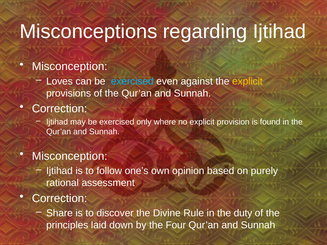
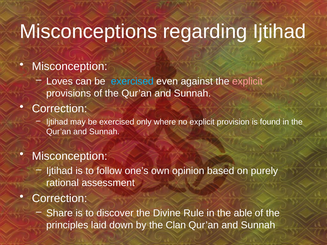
explicit colour: yellow -> pink (247, 81)
duty: duty -> able (243, 213)
Four: Four -> Clan (176, 225)
